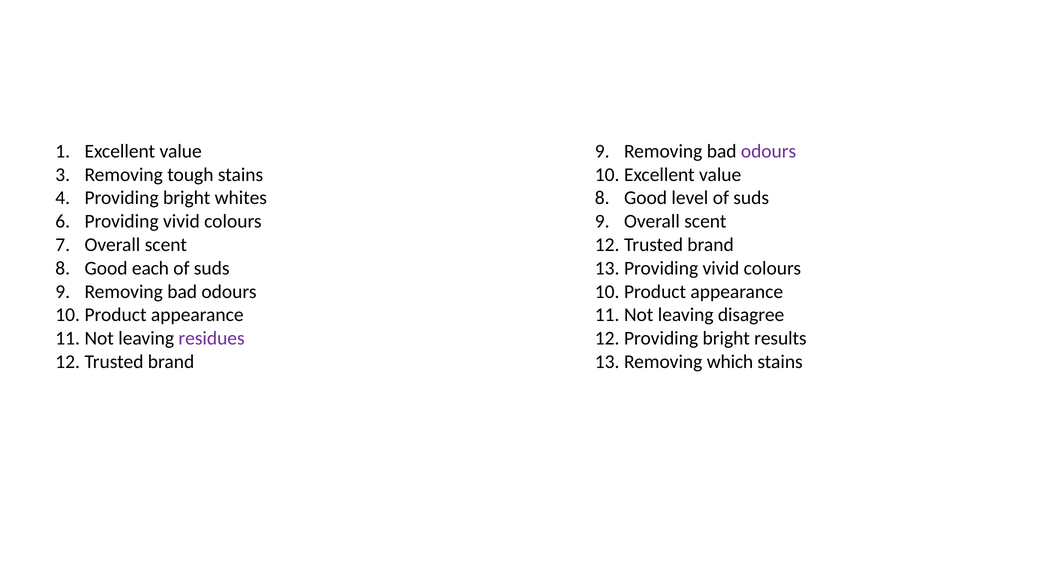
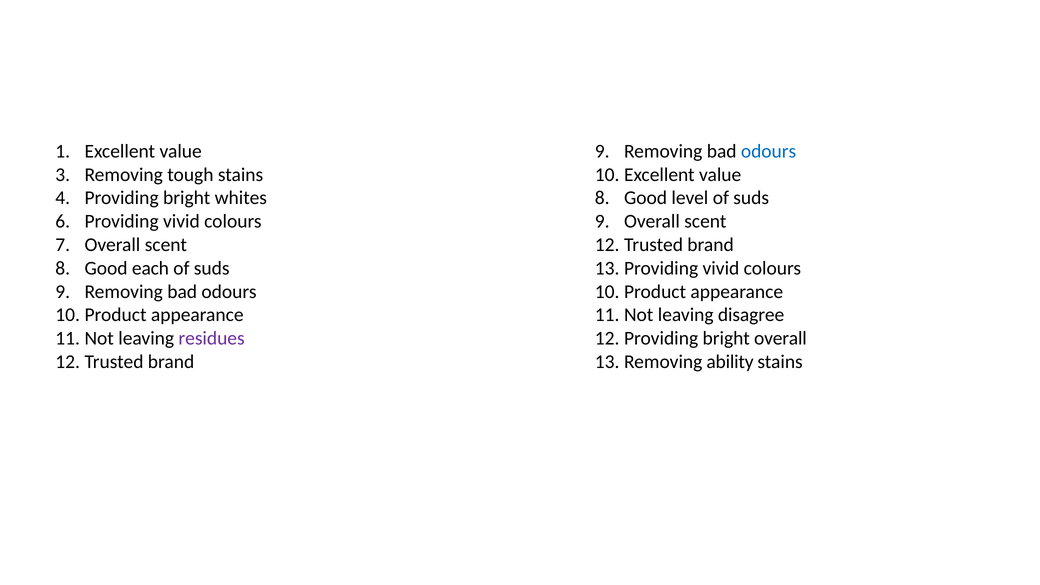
odours colour: purple -> blue (769, 151)
bright results: results -> overall (780, 338)
which: which -> ability (730, 362)
